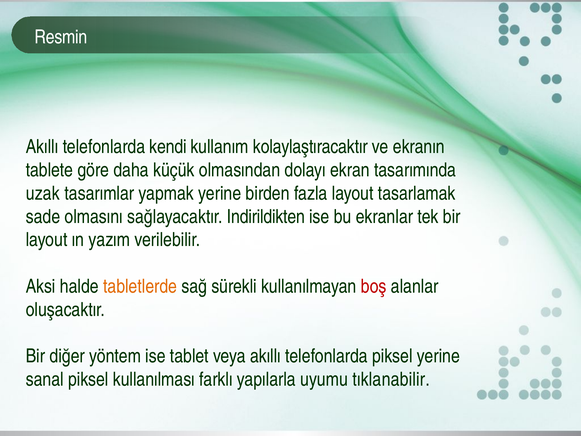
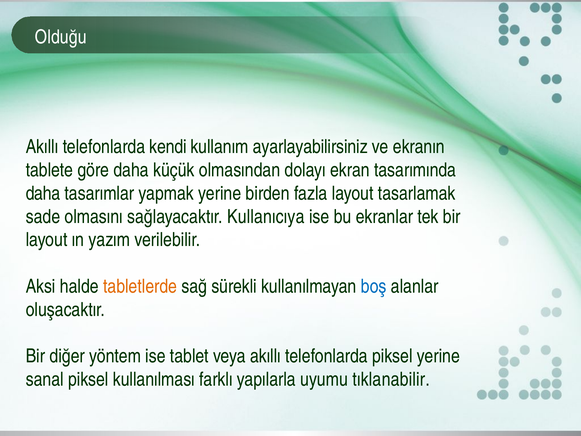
Resmin: Resmin -> Olduğu (61, 37)
kolaylaştıracaktır: kolaylaştıracaktır -> ayarlayabilirsiniz (310, 147)
uzak: uzak -> daha (43, 193)
Indirildikten: Indirildikten -> Kullanıcıya (266, 216)
boş colour: red -> blue (374, 286)
